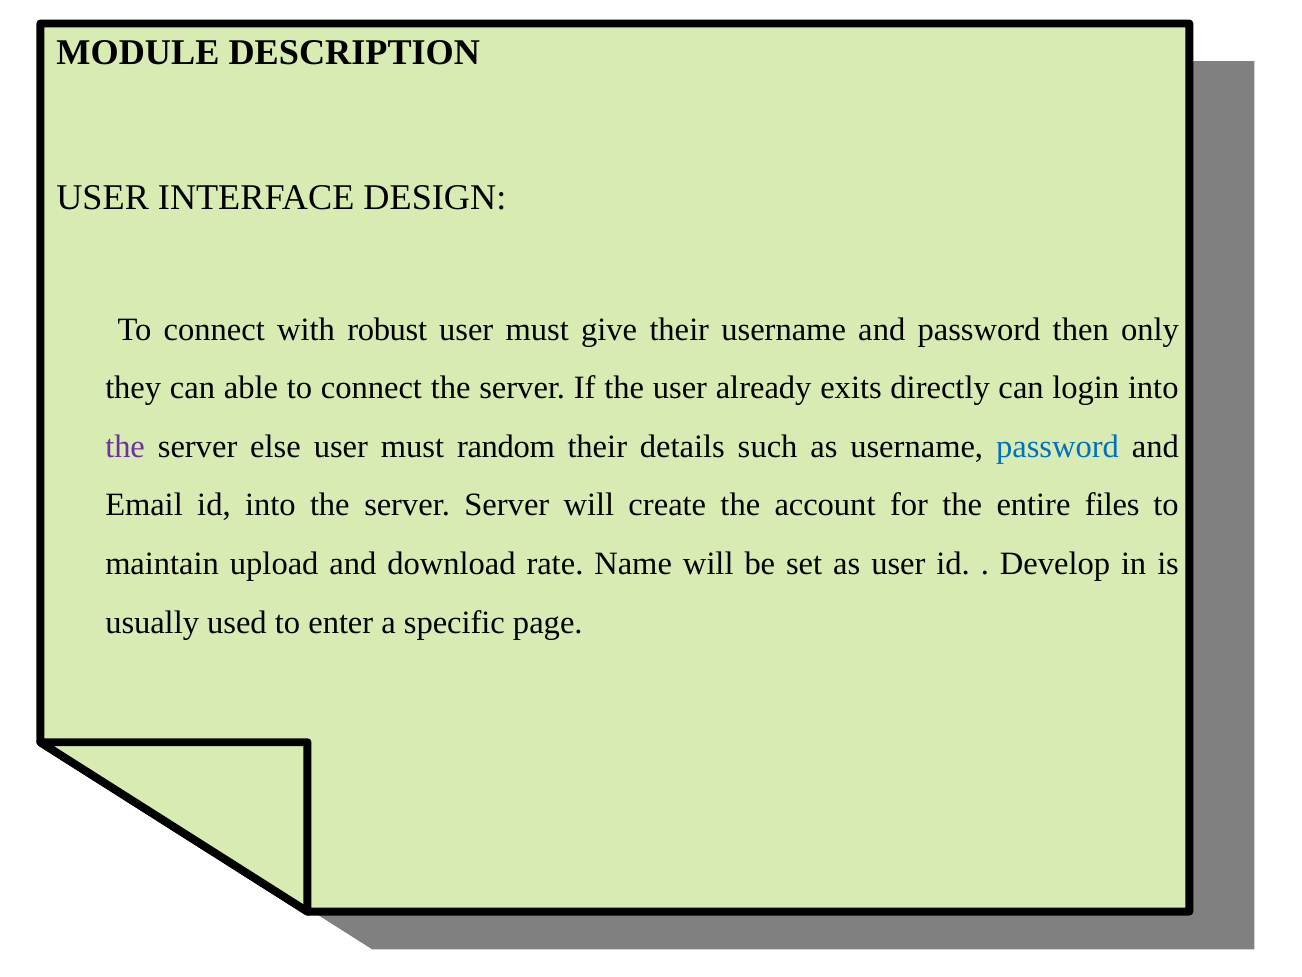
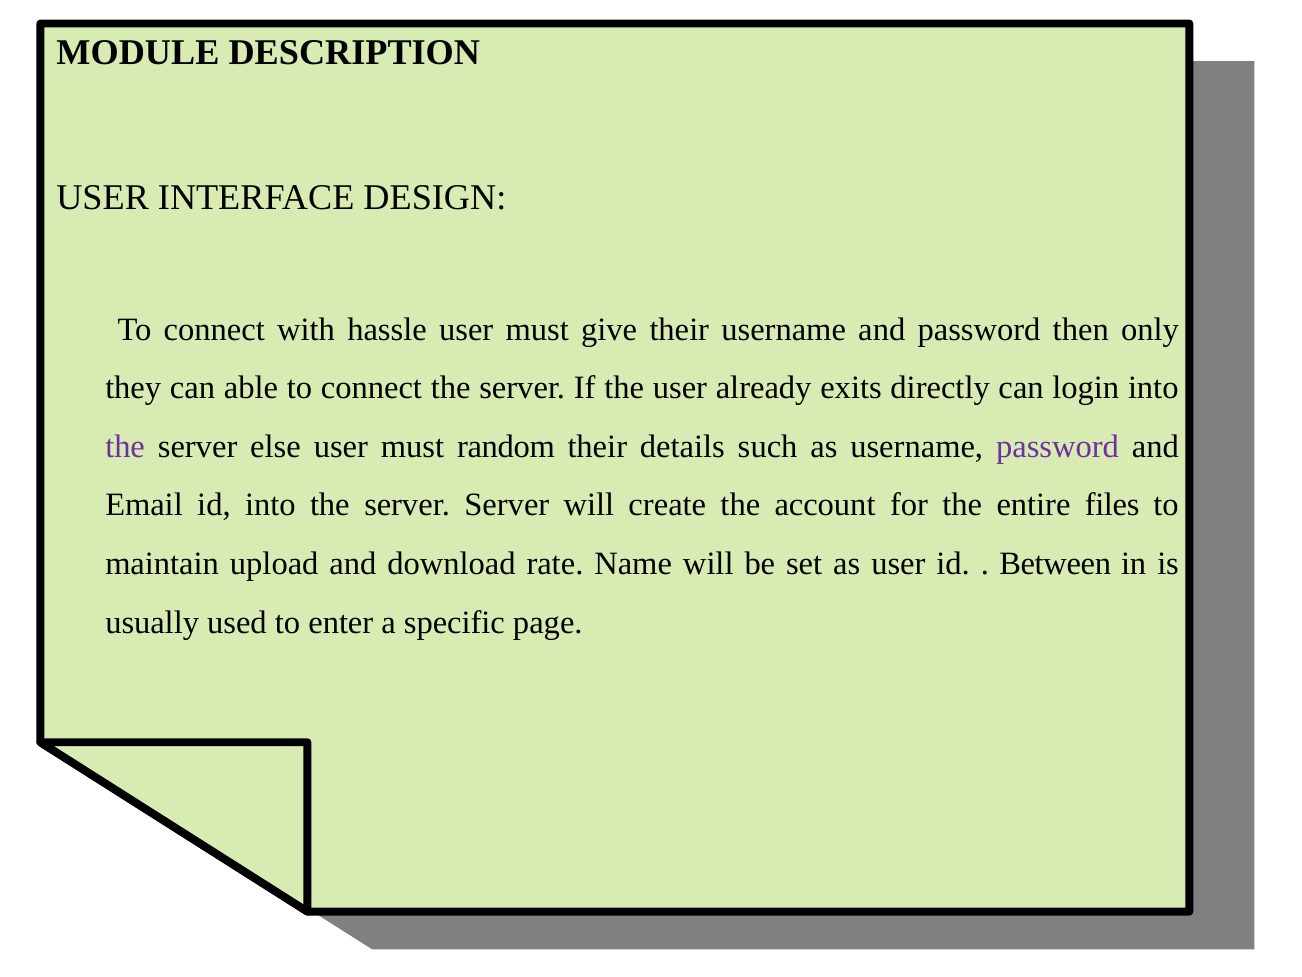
robust: robust -> hassle (387, 329)
password colour: blue -> purple (1057, 446)
Develop: Develop -> Between (1055, 564)
